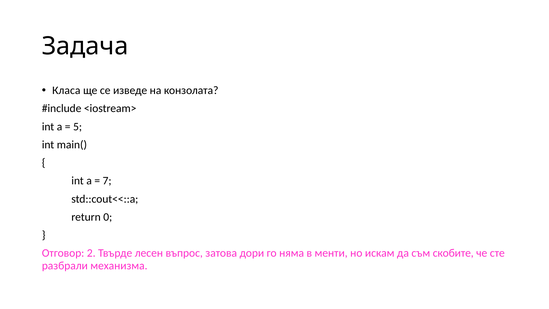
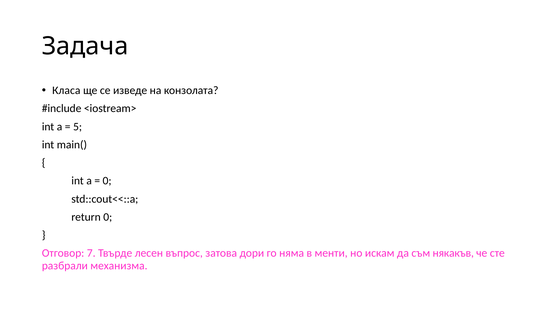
7: 7 -> 0 (107, 181)
2: 2 -> 7 (91, 253)
скобите: скобите -> някакъв (453, 253)
